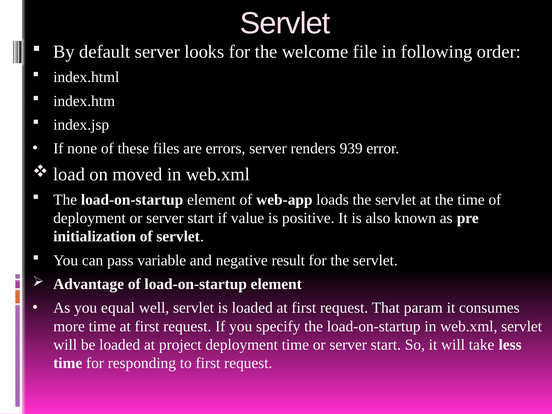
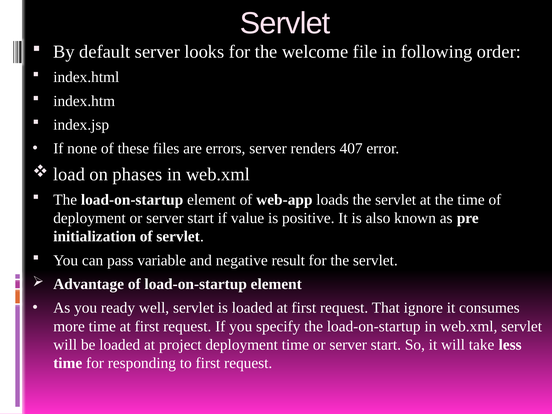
939: 939 -> 407 (351, 149)
moved: moved -> phases (137, 174)
equal: equal -> ready (118, 308)
param: param -> ignore (423, 308)
